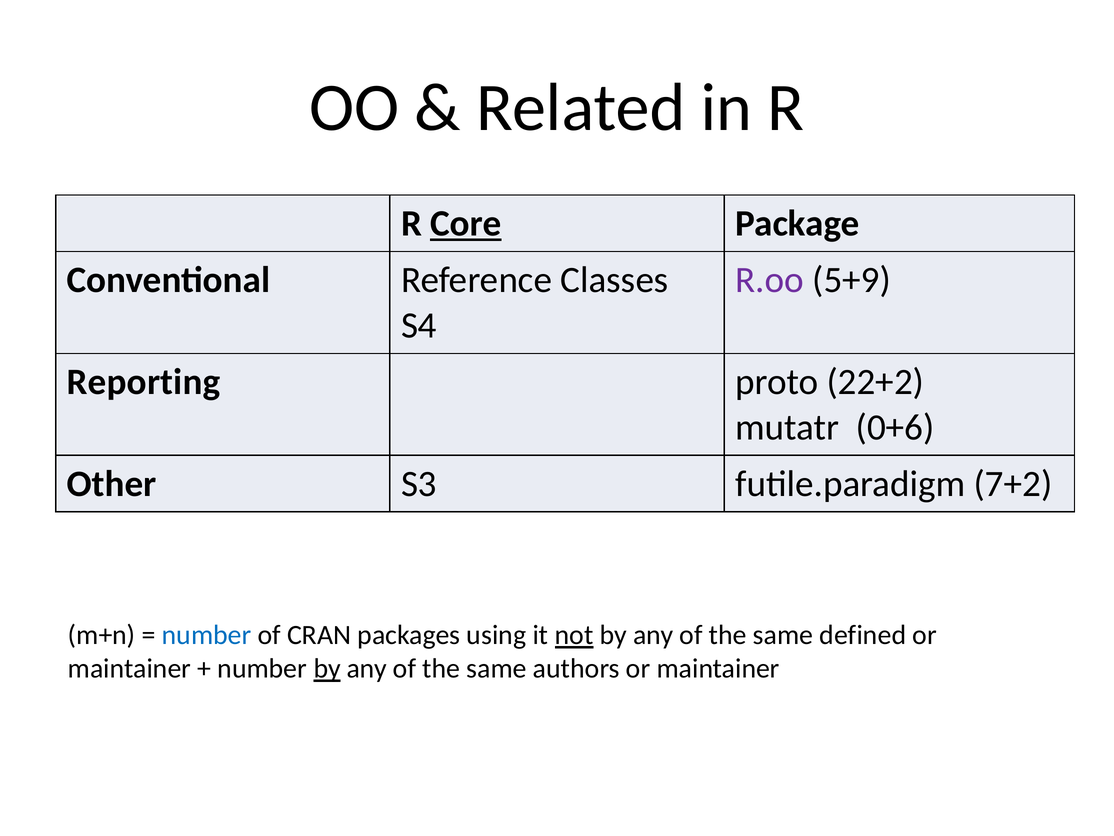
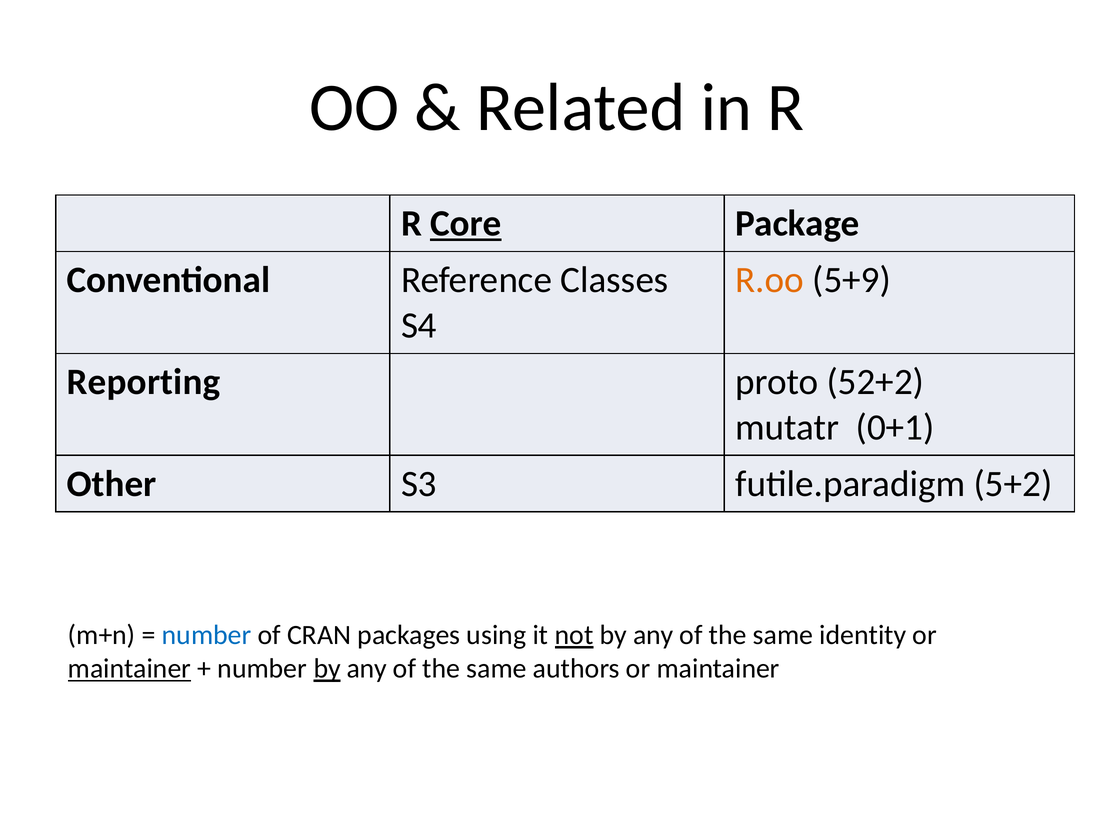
R.oo colour: purple -> orange (770, 280)
22+2: 22+2 -> 52+2 (875, 382)
0+6: 0+6 -> 0+1 (895, 427)
7+2: 7+2 -> 5+2 (1013, 484)
defined: defined -> identity (863, 635)
maintainer underline: none -> present (129, 668)
